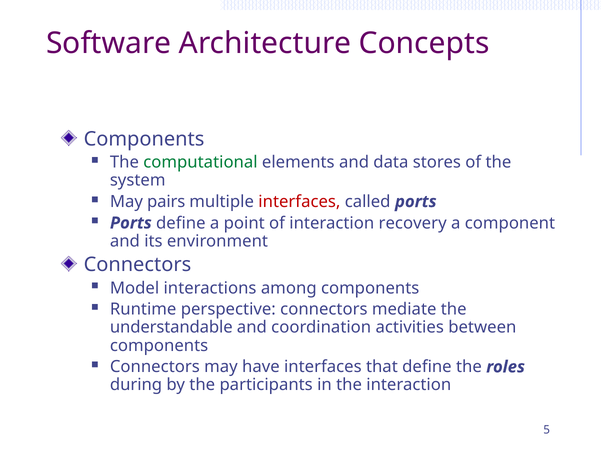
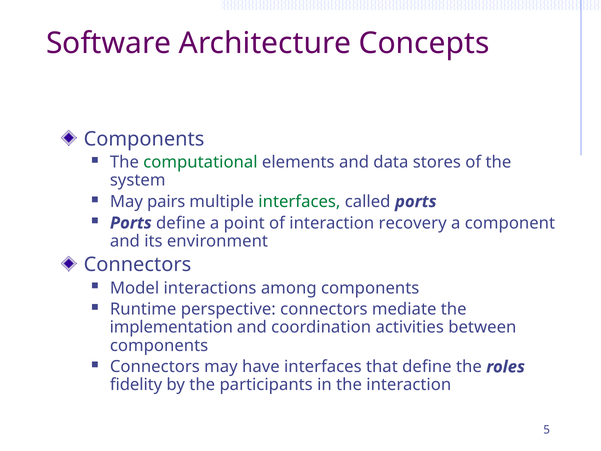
interfaces colour: red -> green (299, 202)
understandable: understandable -> implementation (171, 327)
during: during -> fidelity (136, 385)
